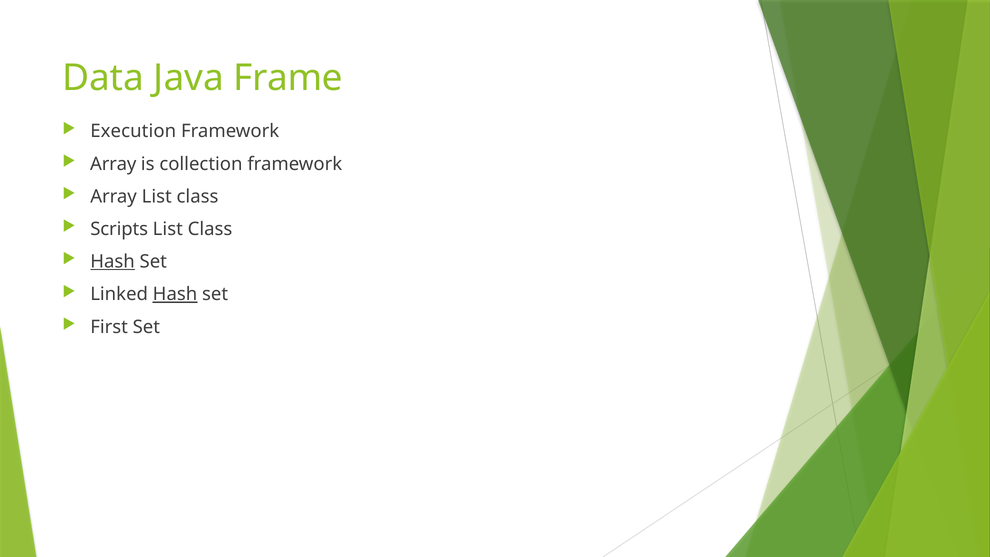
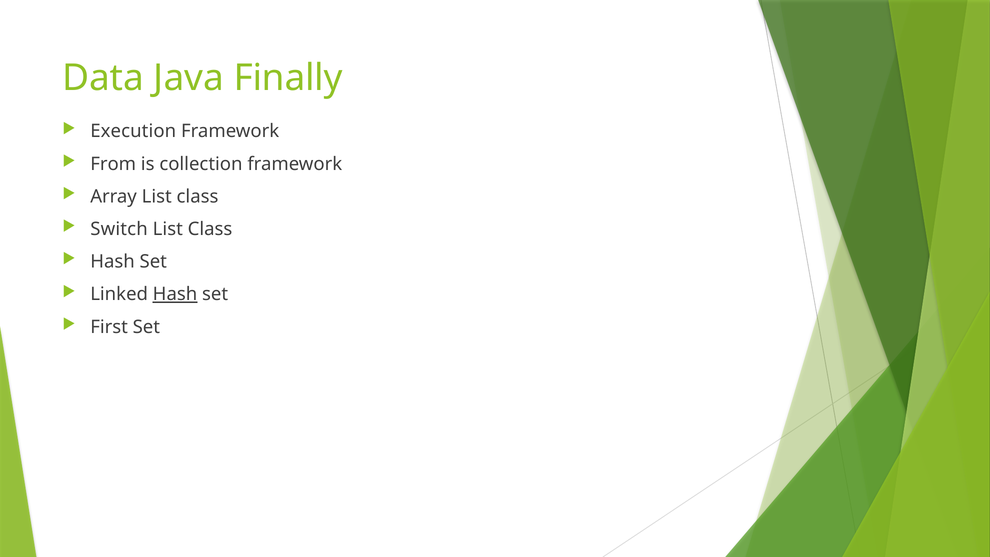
Frame: Frame -> Finally (288, 78)
Array: Array -> From (113, 164)
Scripts: Scripts -> Switch (119, 229)
Hash underline: present -> none (113, 262)
